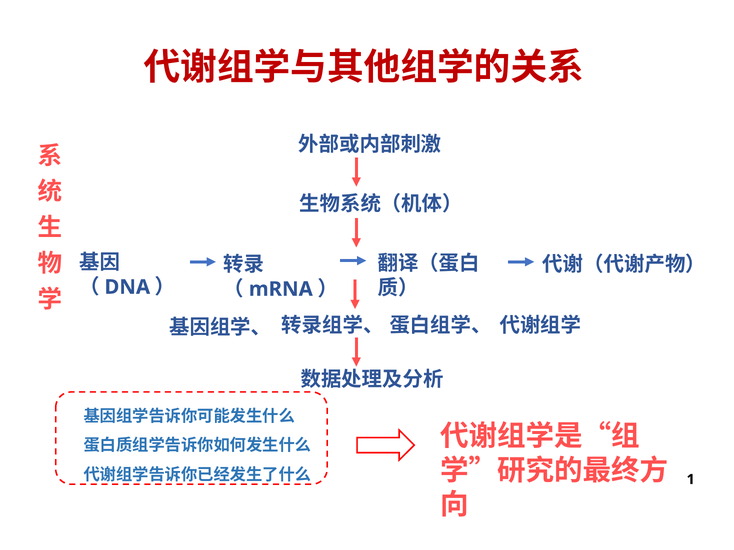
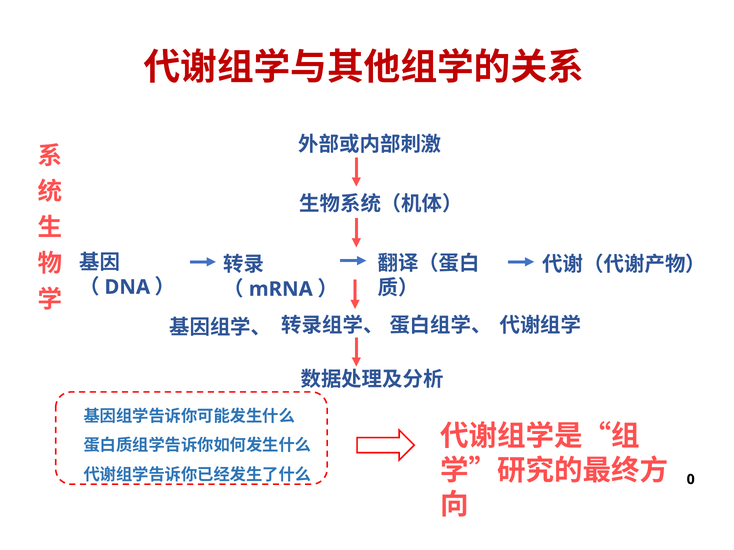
1: 1 -> 0 (691, 480)
